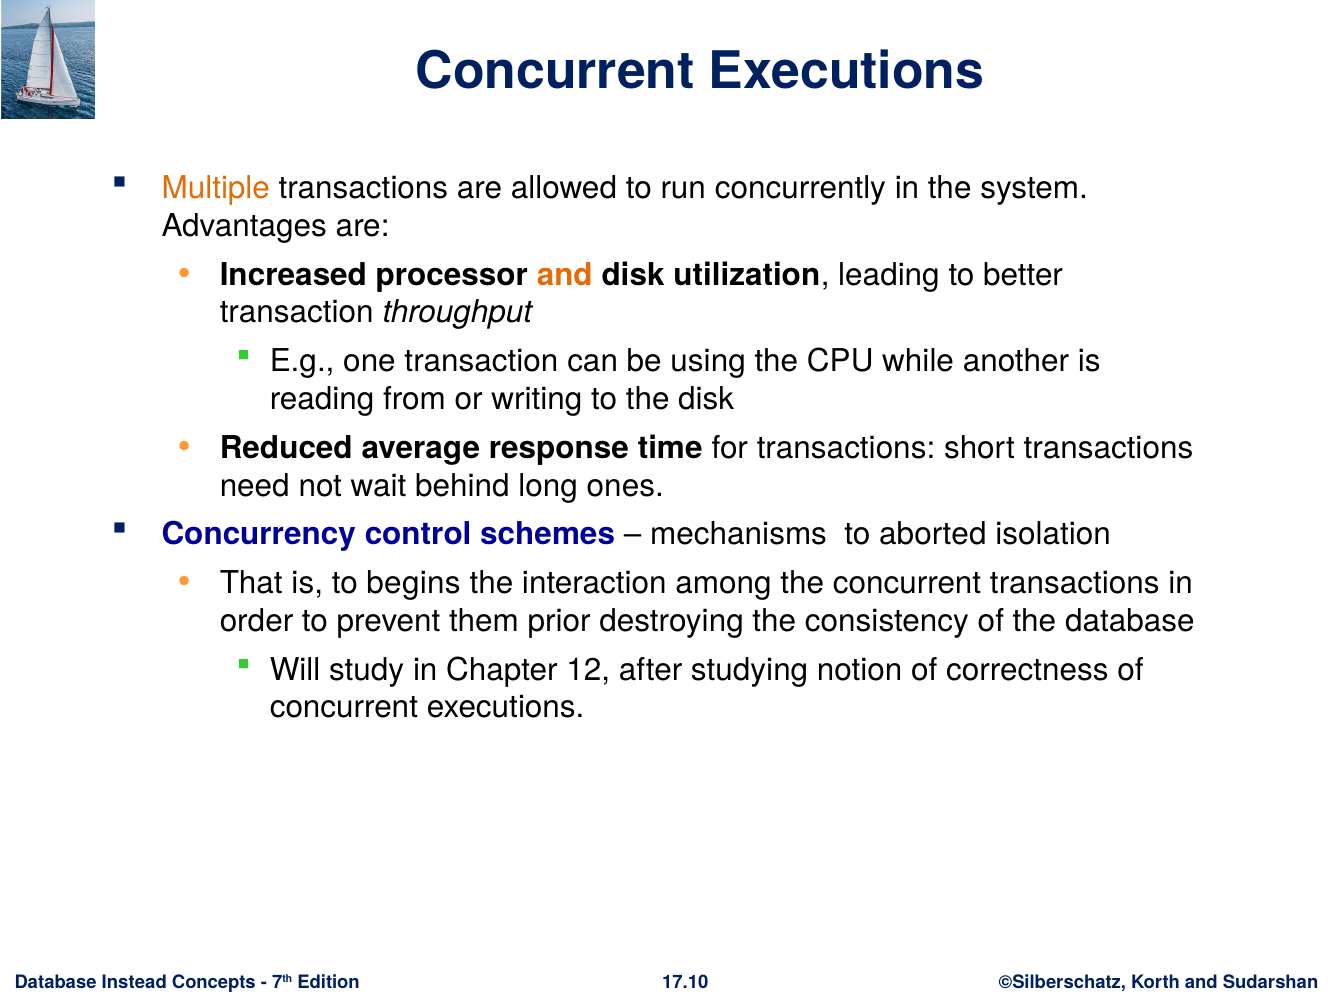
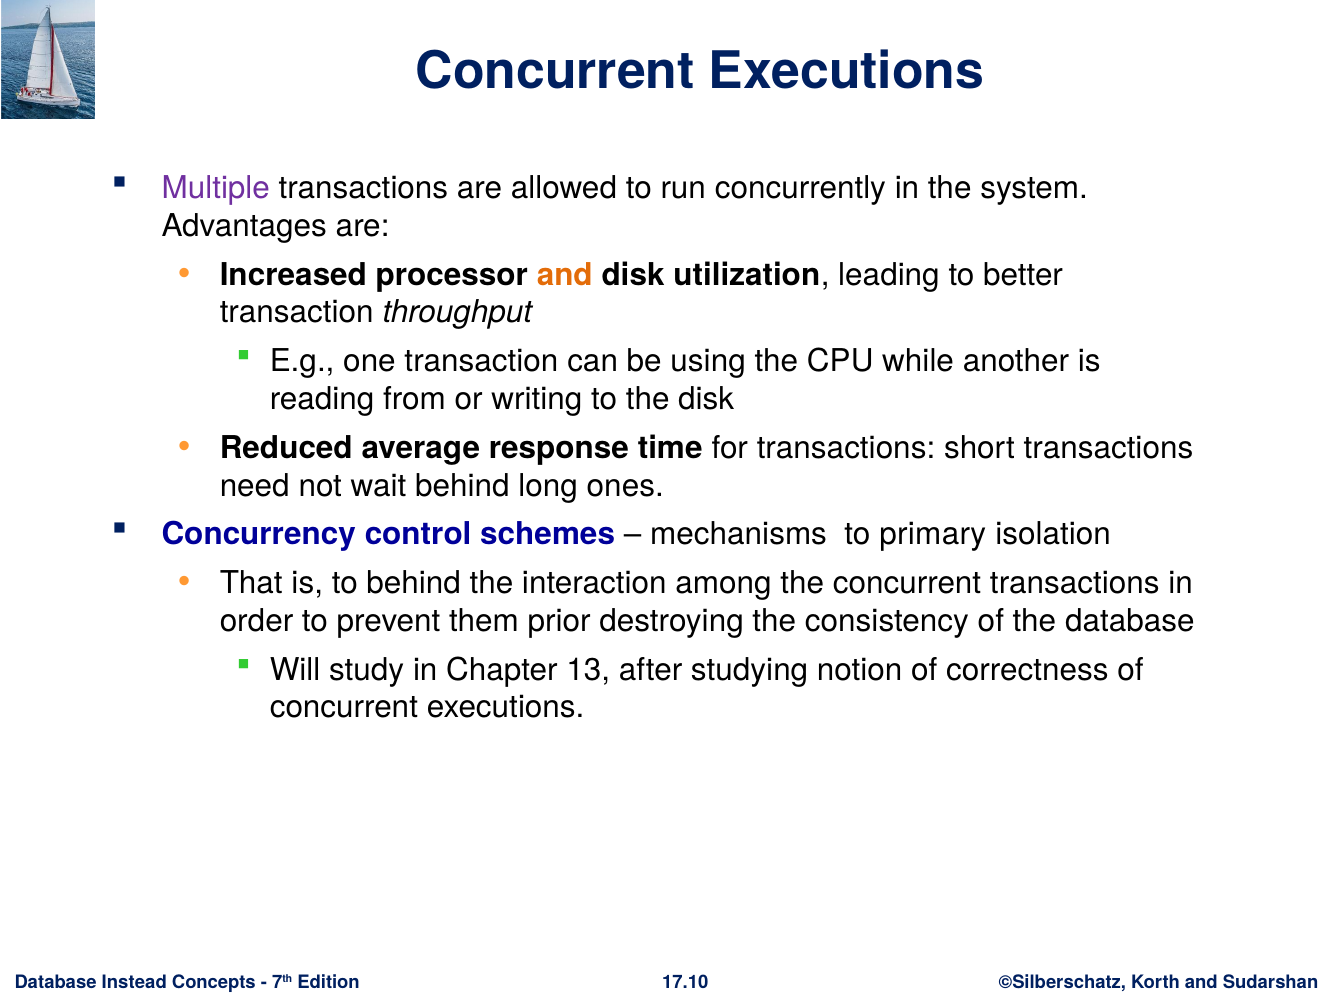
Multiple colour: orange -> purple (216, 188)
aborted: aborted -> primary (933, 534)
to begins: begins -> behind (414, 583)
12: 12 -> 13 (588, 670)
